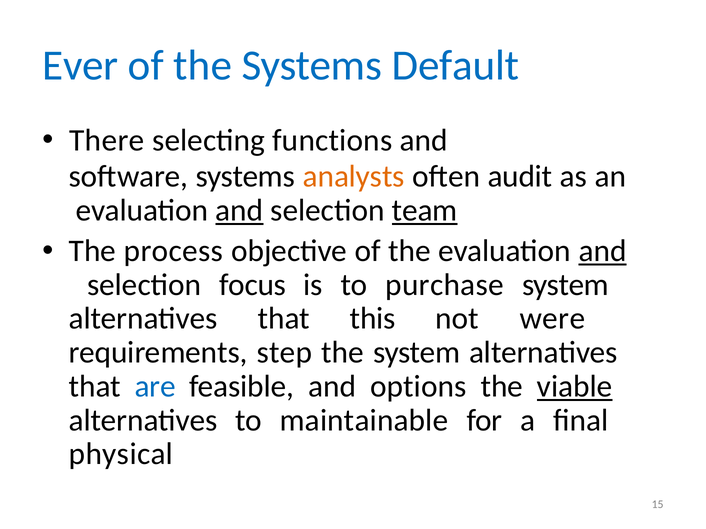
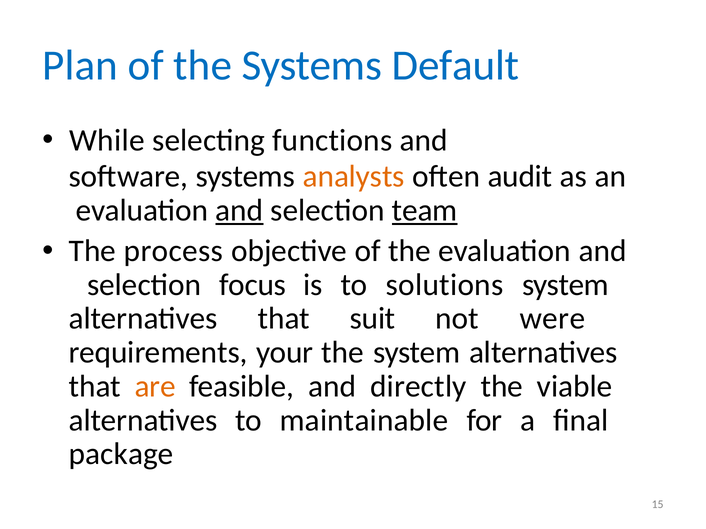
Ever: Ever -> Plan (80, 66)
There: There -> While (107, 141)
and underline: present -> none (603, 251)
purchase: purchase -> solutions (445, 285)
this: this -> suit (373, 319)
step: step -> your (285, 353)
are colour: blue -> orange (155, 387)
options: options -> directly (418, 387)
viable underline: present -> none (575, 387)
physical: physical -> package (121, 455)
